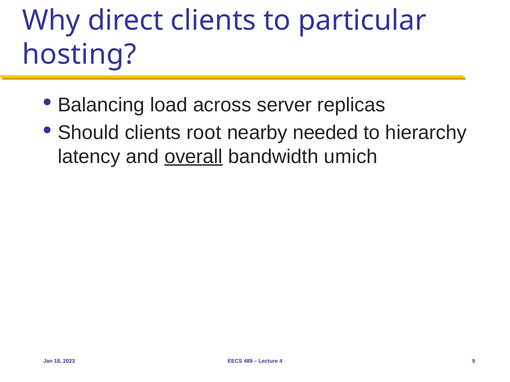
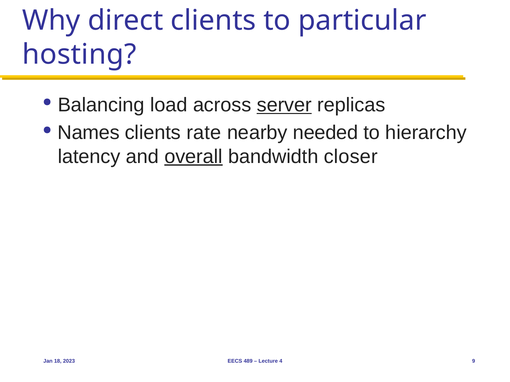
server underline: none -> present (284, 105)
Should: Should -> Names (89, 133)
root: root -> rate (204, 133)
umich: umich -> closer (351, 157)
